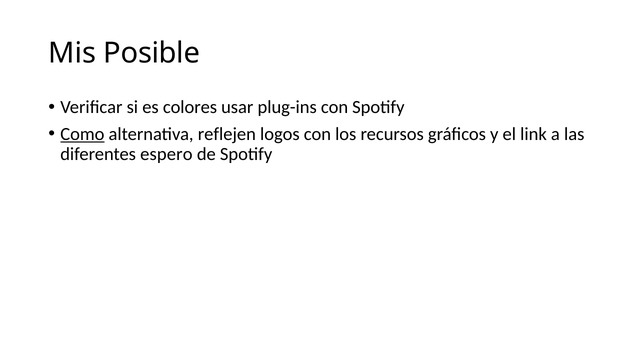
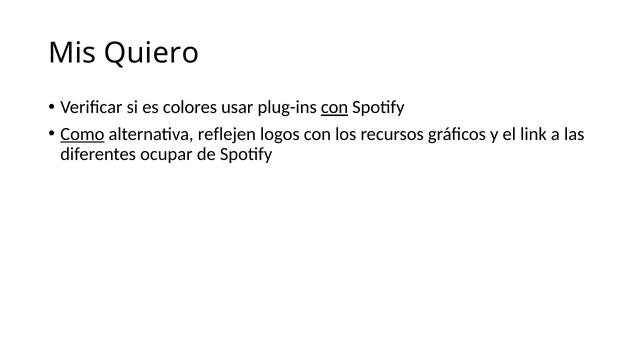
Posible: Posible -> Quiero (151, 53)
con underline: none -> present (335, 107)
espero: espero -> ocupar (166, 154)
